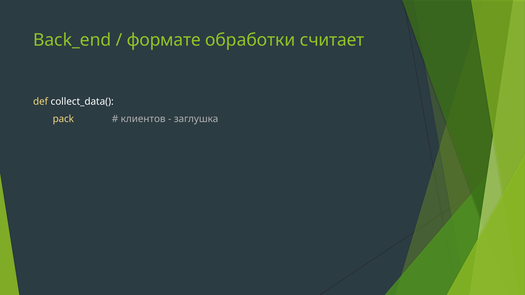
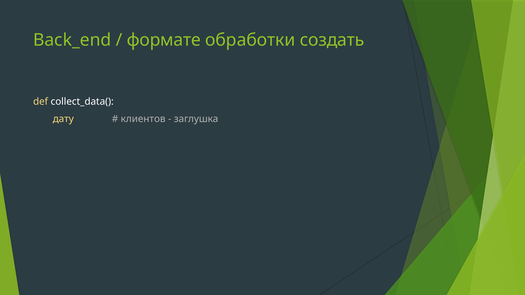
считает: считает -> создать (332, 40)
pack: pack -> дату (63, 119)
